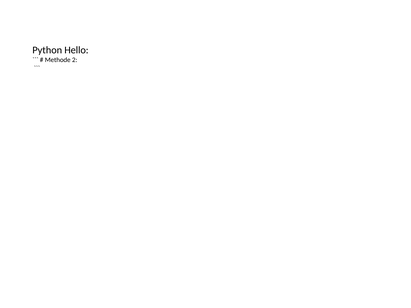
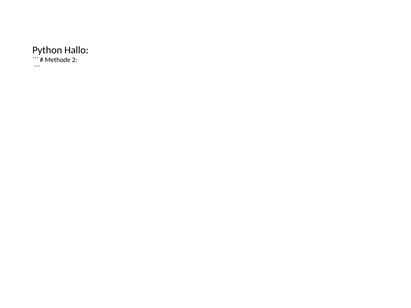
Hello: Hello -> Hallo (76, 50)
